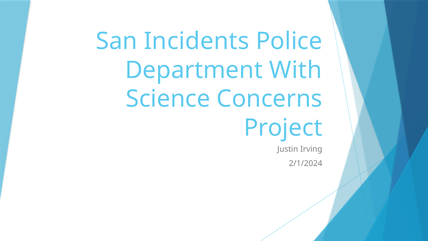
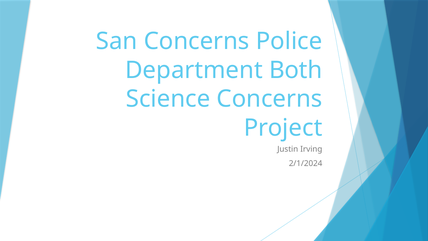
San Incidents: Incidents -> Concerns (197, 41)
With: With -> Both (296, 70)
